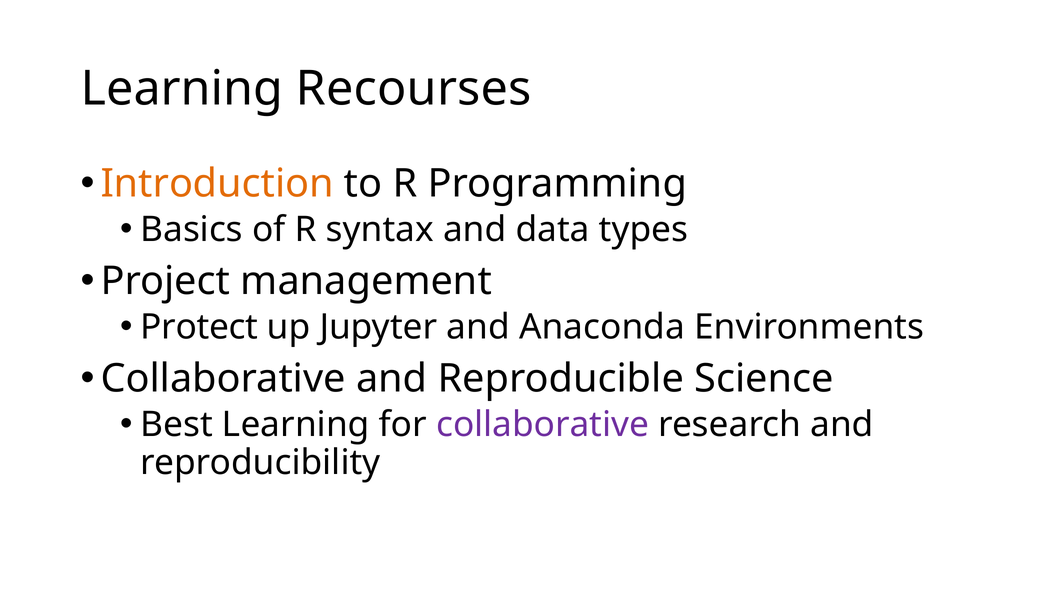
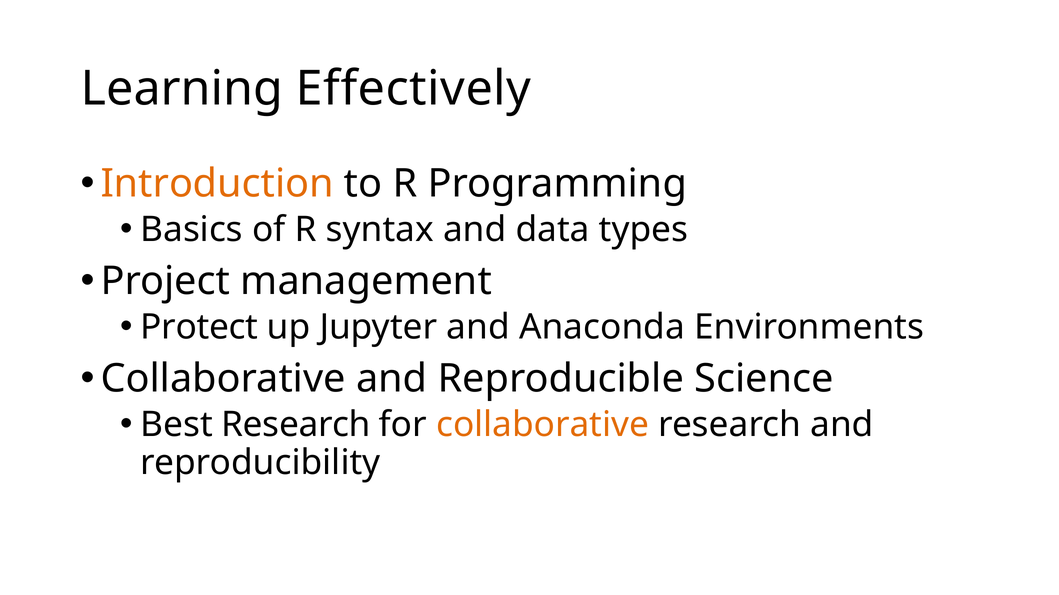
Recourses: Recourses -> Effectively (414, 89)
Best Learning: Learning -> Research (296, 425)
collaborative colour: purple -> orange (543, 425)
